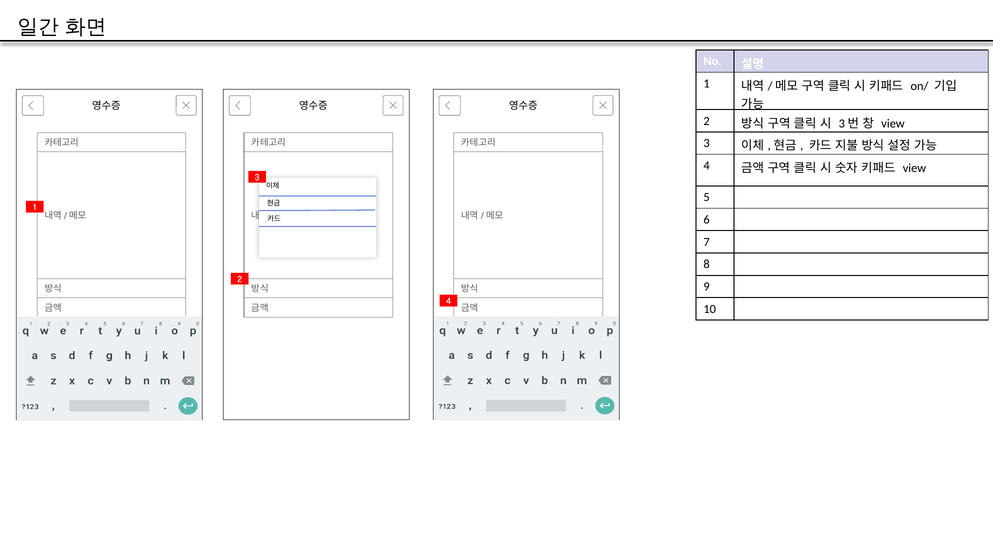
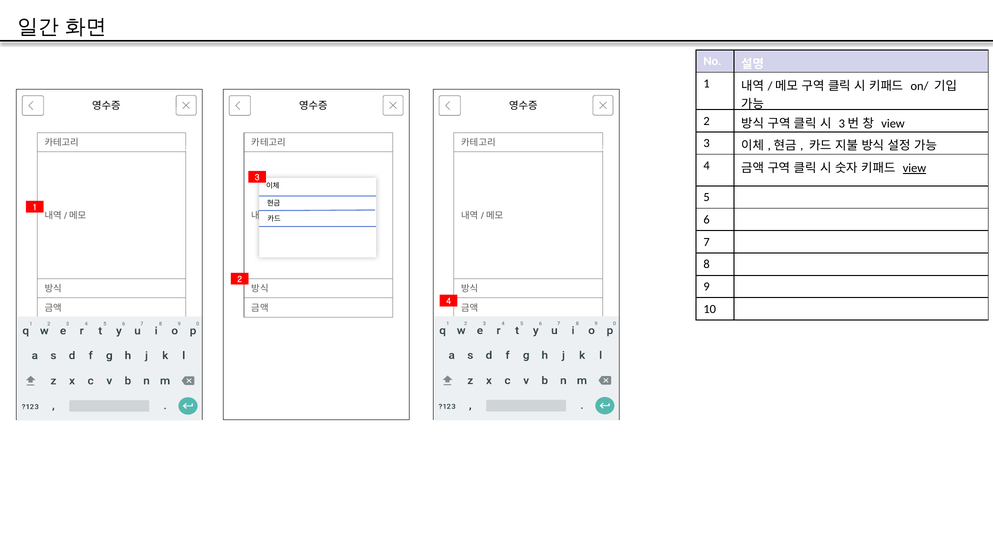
view underline: none -> present (914, 168)
